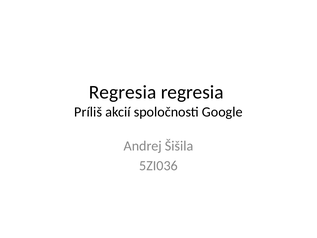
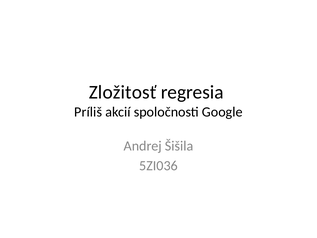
Regresia: Regresia -> Zložitosť (123, 92)
